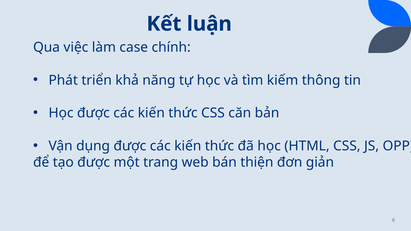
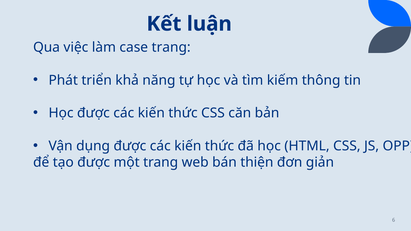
case chính: chính -> trang (171, 47)
